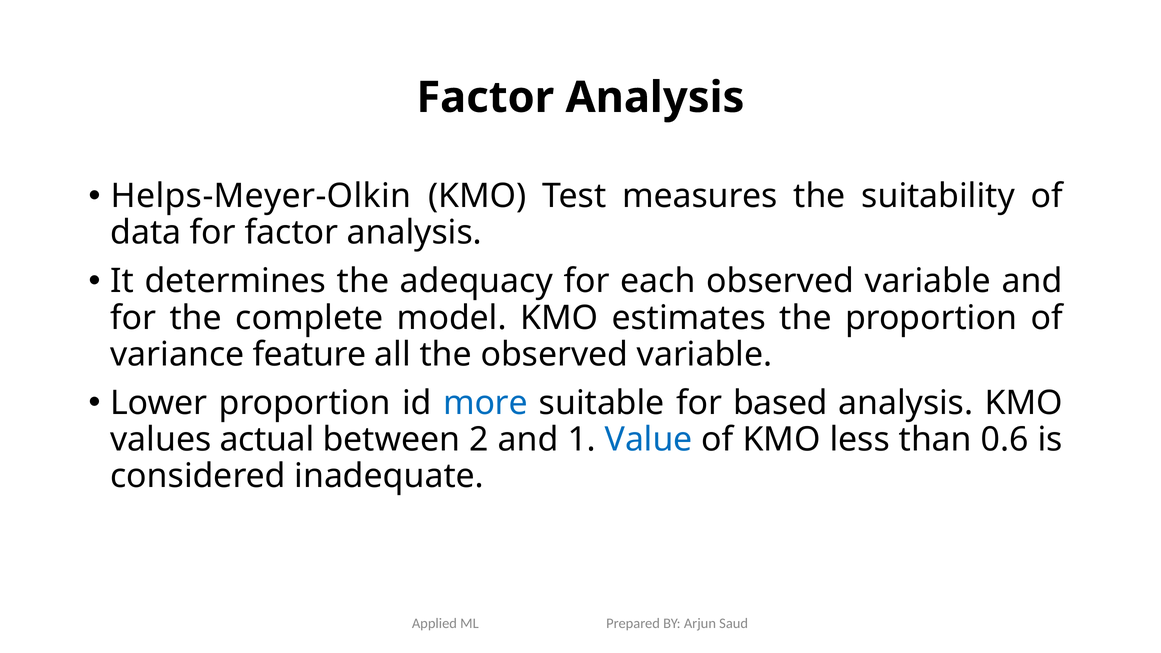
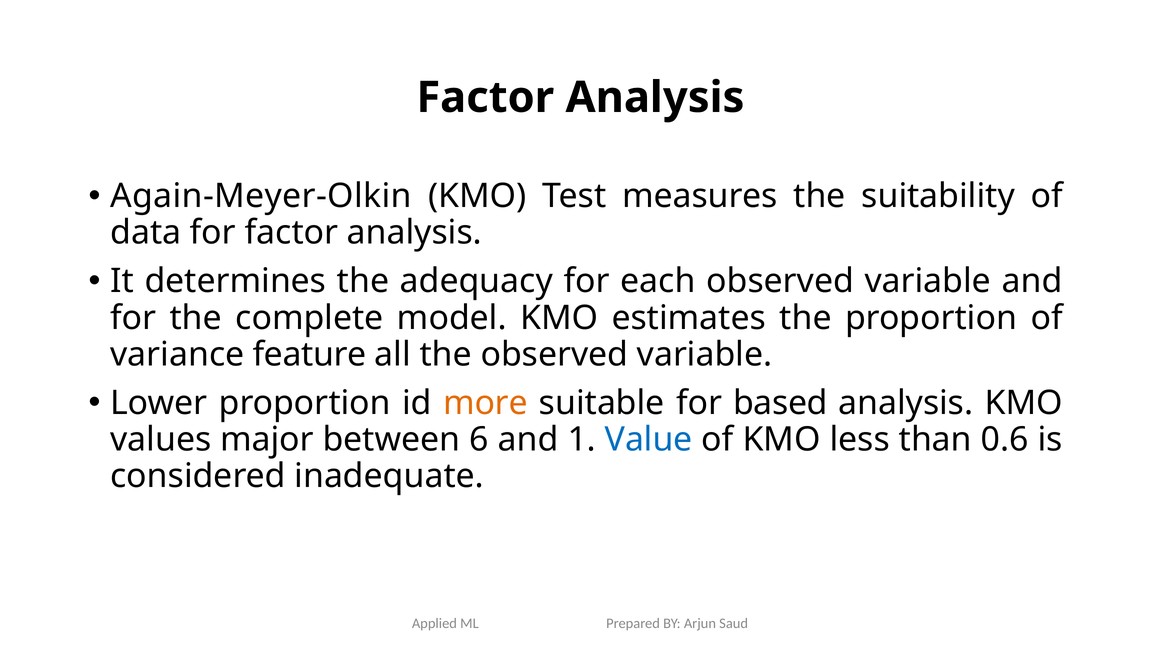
Helps-Meyer-Olkin: Helps-Meyer-Olkin -> Again-Meyer-Olkin (261, 196)
more colour: blue -> orange (485, 403)
actual: actual -> major (267, 439)
2: 2 -> 6 (479, 439)
